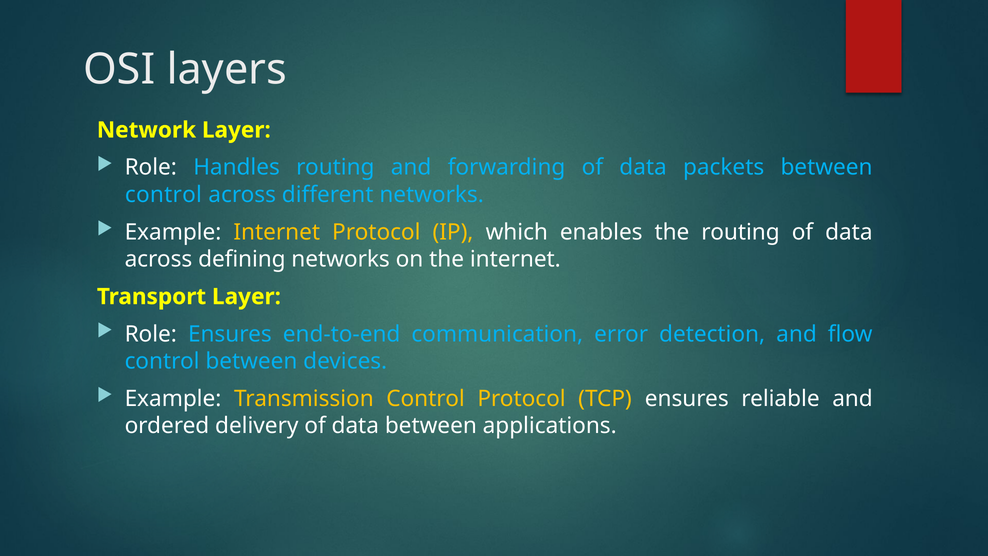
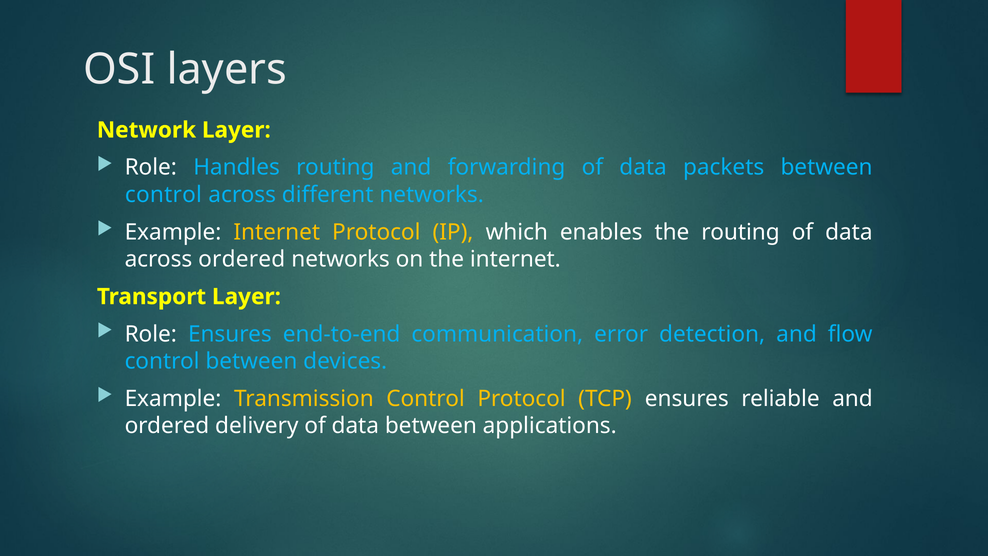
across defining: defining -> ordered (242, 259)
